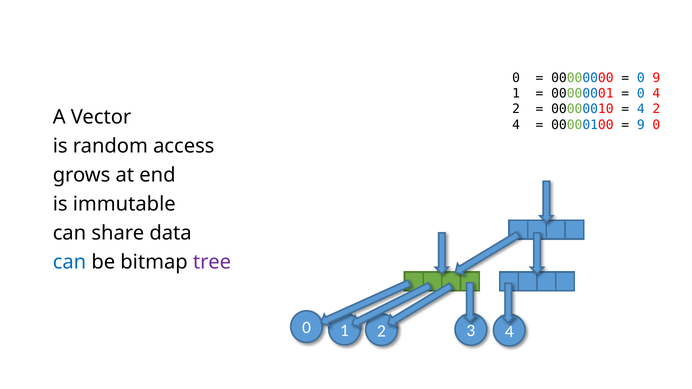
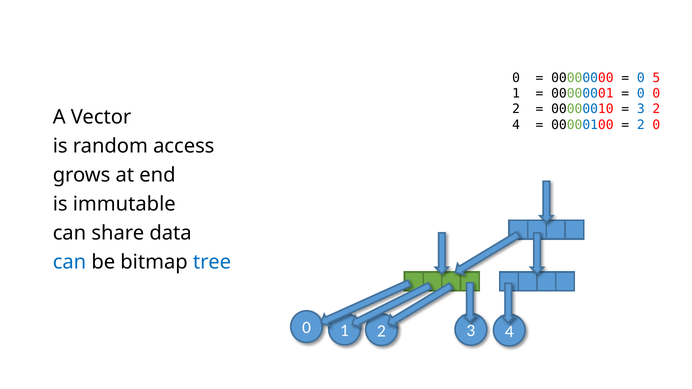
0 9: 9 -> 5 (656, 78)
0 4: 4 -> 0 (656, 94)
4: 4 -> 3 (641, 109)
9: 9 -> 2 (641, 125)
tree colour: purple -> blue (212, 262)
